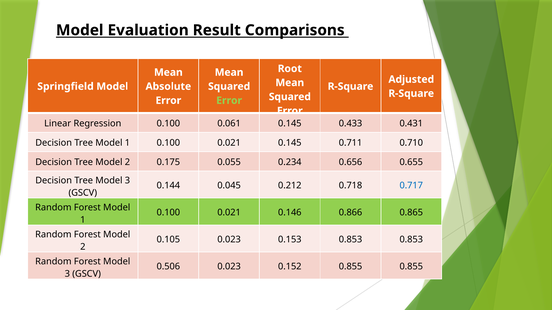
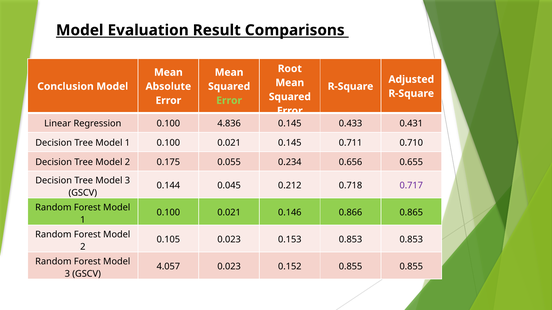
Springfield: Springfield -> Conclusion (66, 87)
0.061: 0.061 -> 4.836 (229, 124)
0.717 colour: blue -> purple (411, 186)
0.506: 0.506 -> 4.057 (168, 267)
